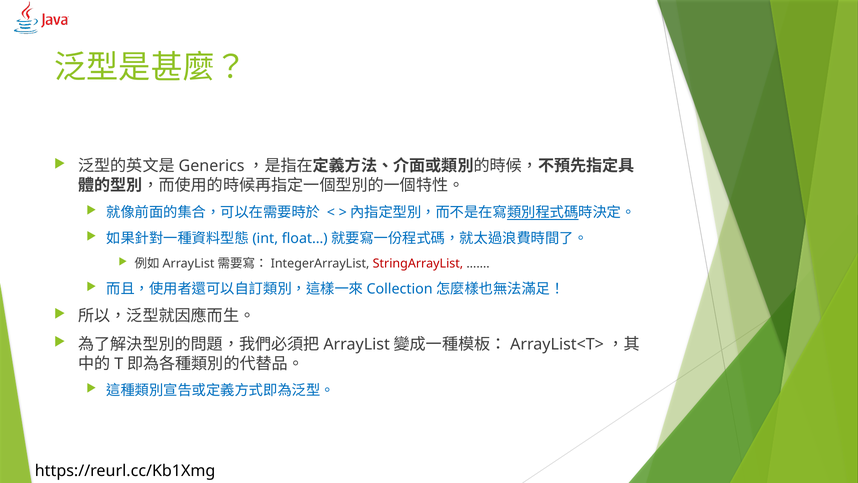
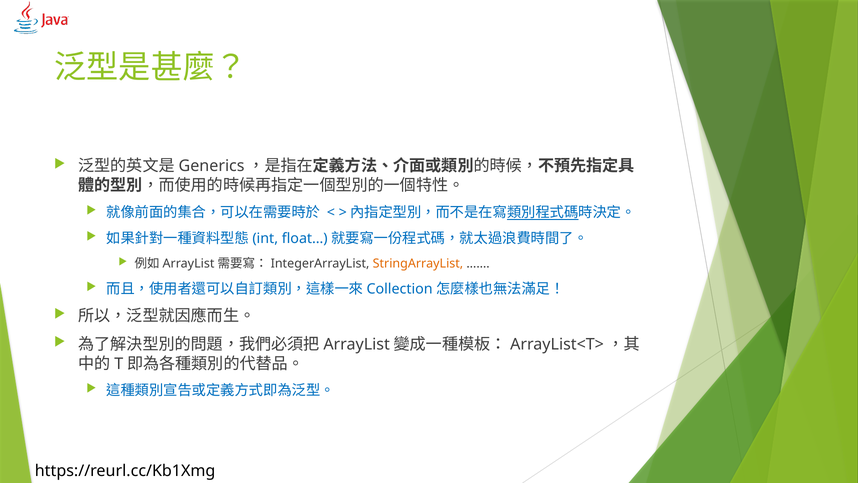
StringArrayList colour: red -> orange (418, 263)
